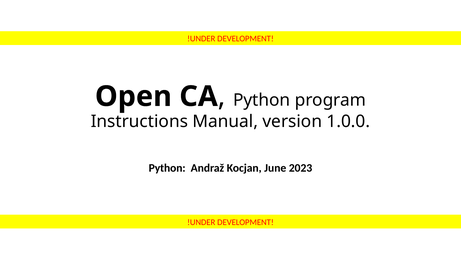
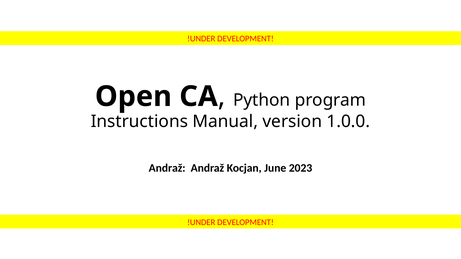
Python: Python -> Andraž (167, 168)
